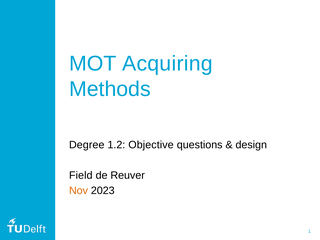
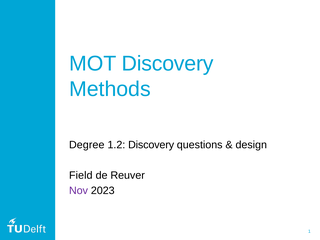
MOT Acquiring: Acquiring -> Discovery (168, 63)
1.2 Objective: Objective -> Discovery (151, 145)
Nov colour: orange -> purple (78, 191)
